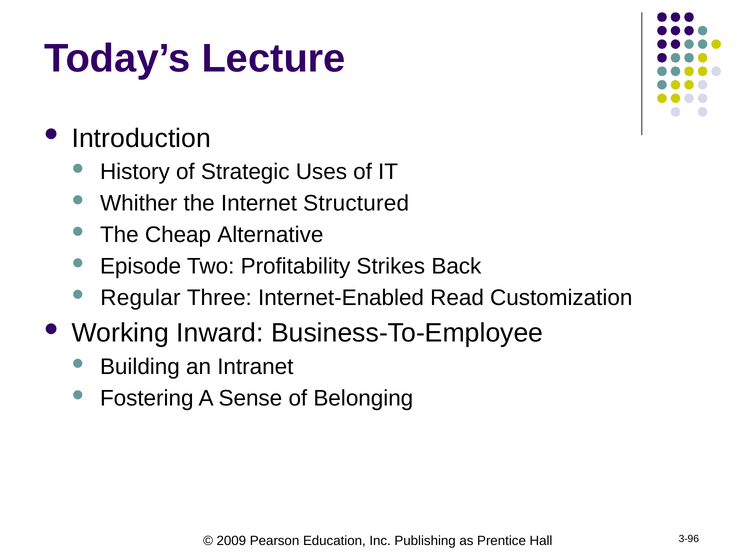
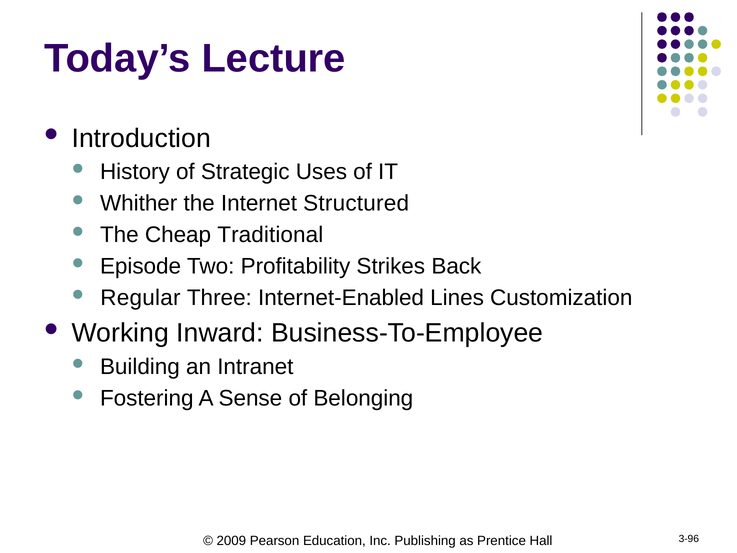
Alternative: Alternative -> Traditional (270, 235)
Read: Read -> Lines (457, 298)
